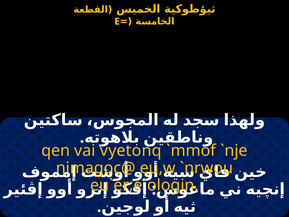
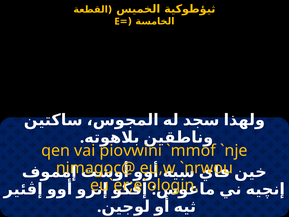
vyetonq: vyetonq -> piovwini (131, 150)
